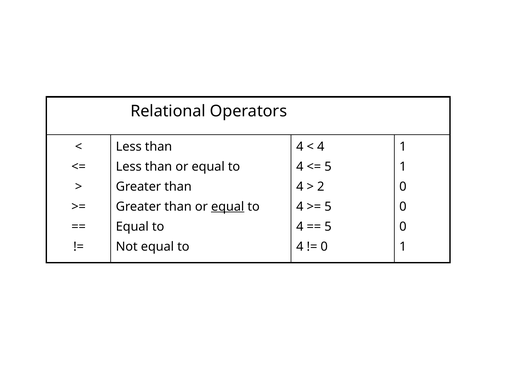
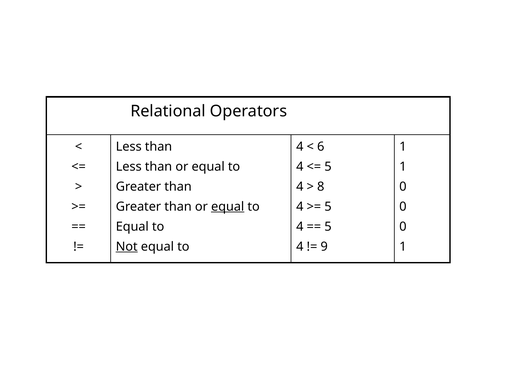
4: 4 -> 6 (321, 147)
2: 2 -> 8 (321, 187)
Not underline: none -> present (127, 247)
0: 0 -> 9 (324, 247)
